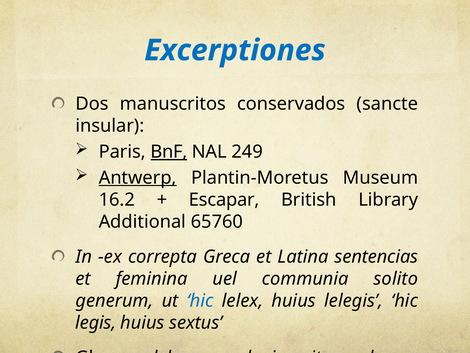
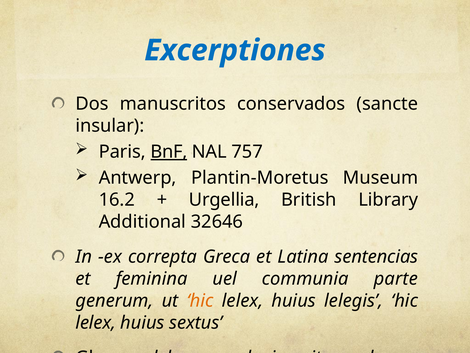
249: 249 -> 757 (247, 152)
Antwerp underline: present -> none (138, 177)
Escapar: Escapar -> Urgellia (224, 199)
65760: 65760 -> 32646 (217, 221)
solito: solito -> parte (396, 278)
hic colour: blue -> orange (200, 300)
legis: legis -> lelex (96, 322)
